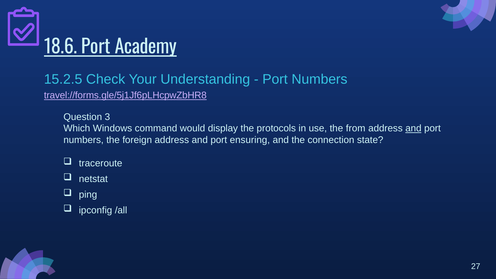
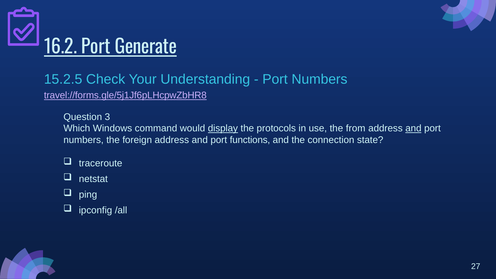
18.6: 18.6 -> 16.2 (61, 47)
Academy: Academy -> Generate (146, 47)
display underline: none -> present (223, 128)
ensuring: ensuring -> functions (250, 140)
